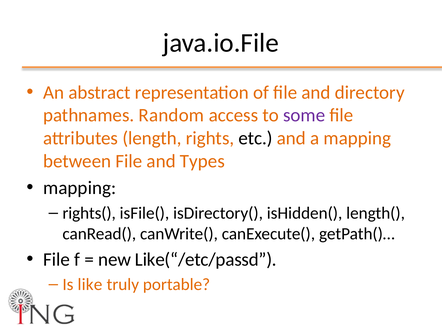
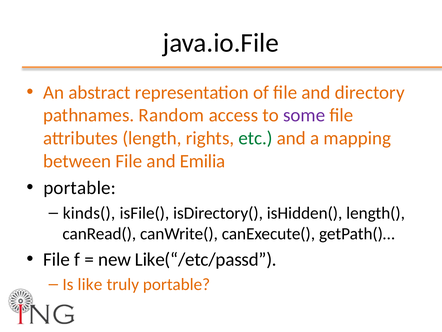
etc colour: black -> green (256, 138)
Types: Types -> Emilia (203, 161)
mapping: mapping -> portable (80, 188)
rights(: rights( -> kinds( (89, 213)
